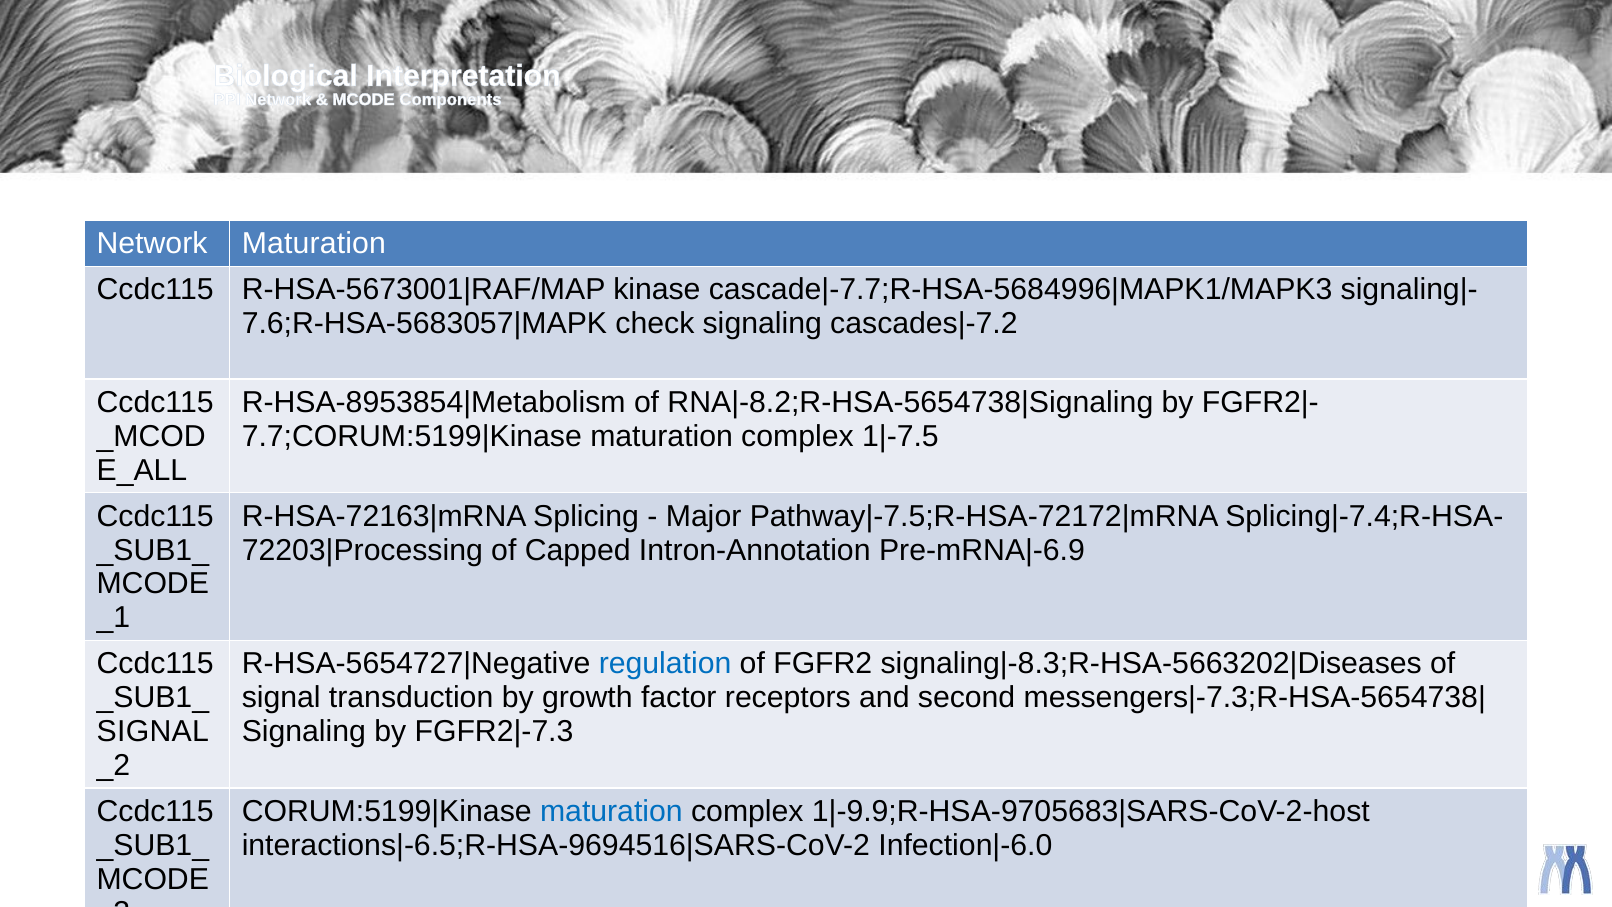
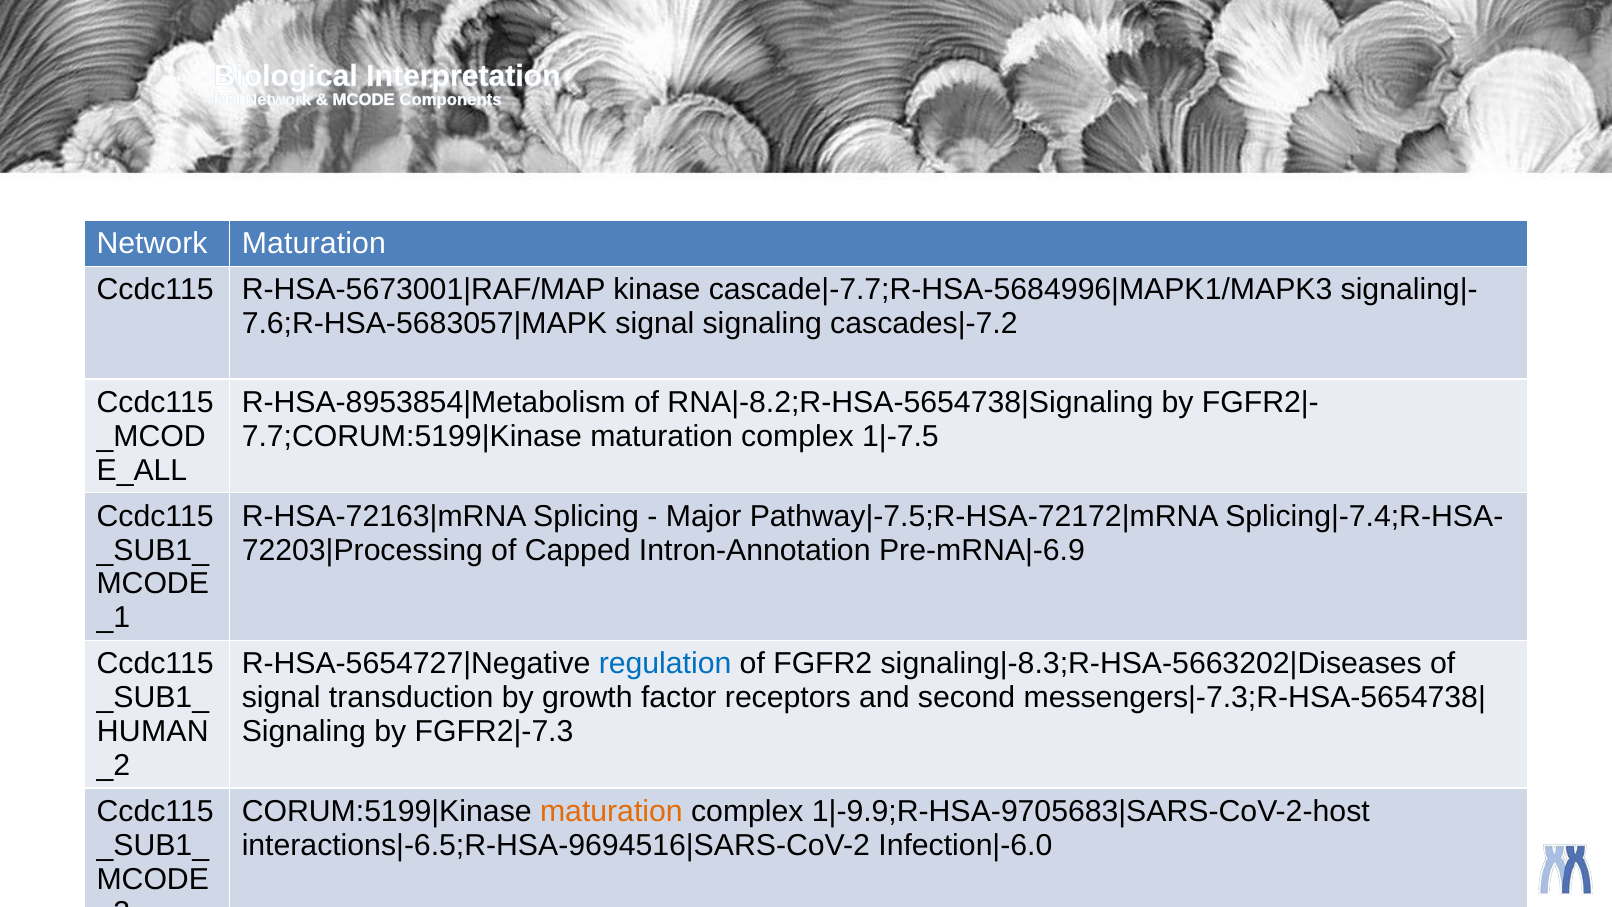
check: check -> signal (655, 323)
SIGNAL: SIGNAL -> HUMAN (153, 731)
maturation colour: blue -> orange (611, 811)
